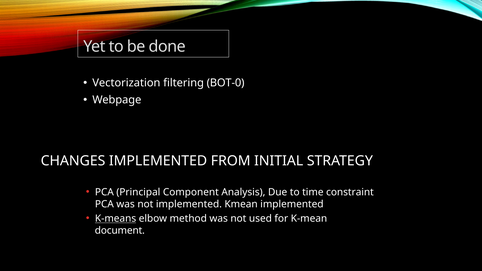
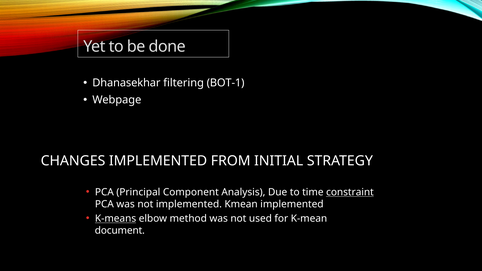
Vectorization: Vectorization -> Dhanasekhar (126, 83)
BOT-0: BOT-0 -> BOT-1 (226, 83)
constraint underline: none -> present (350, 192)
